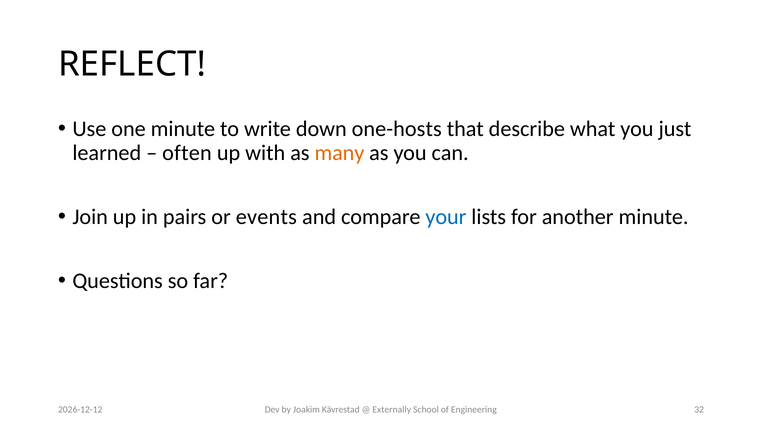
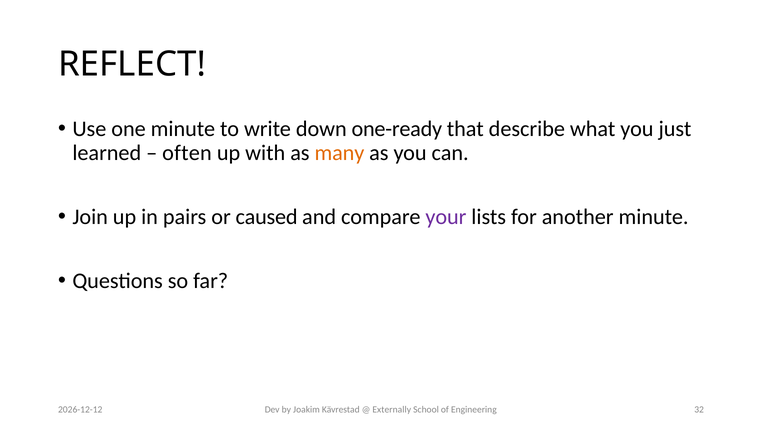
one-hosts: one-hosts -> one-ready (397, 129)
events: events -> caused (267, 217)
your colour: blue -> purple (446, 217)
